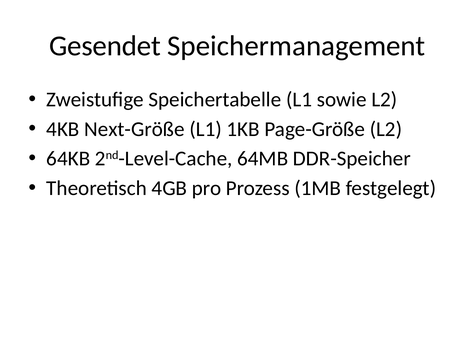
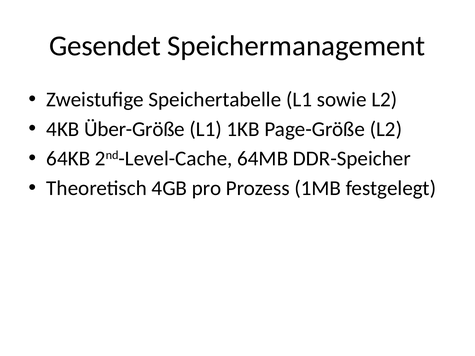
Next-Größe: Next-Größe -> Über-Größe (135, 129)
